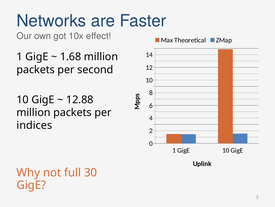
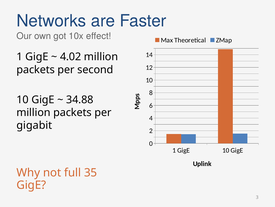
1.68: 1.68 -> 4.02 (71, 57)
12.88: 12.88 -> 34.88 (80, 99)
indices: indices -> gigabit (34, 125)
30: 30 -> 35 (91, 172)
